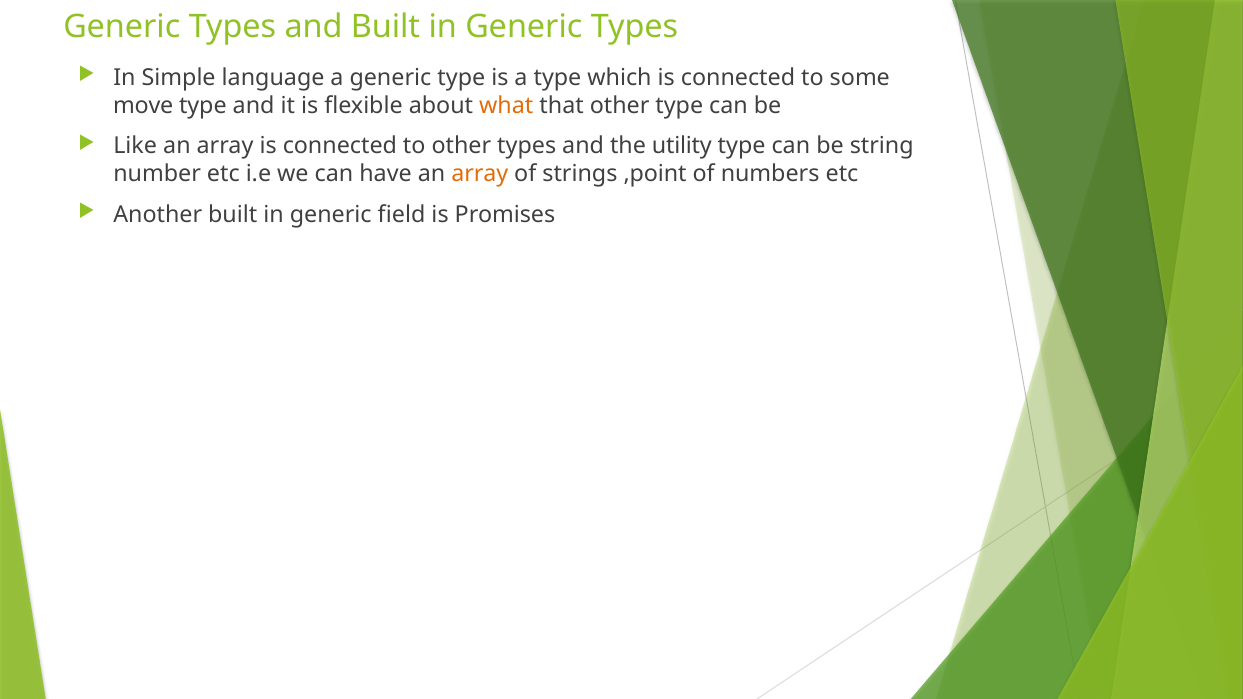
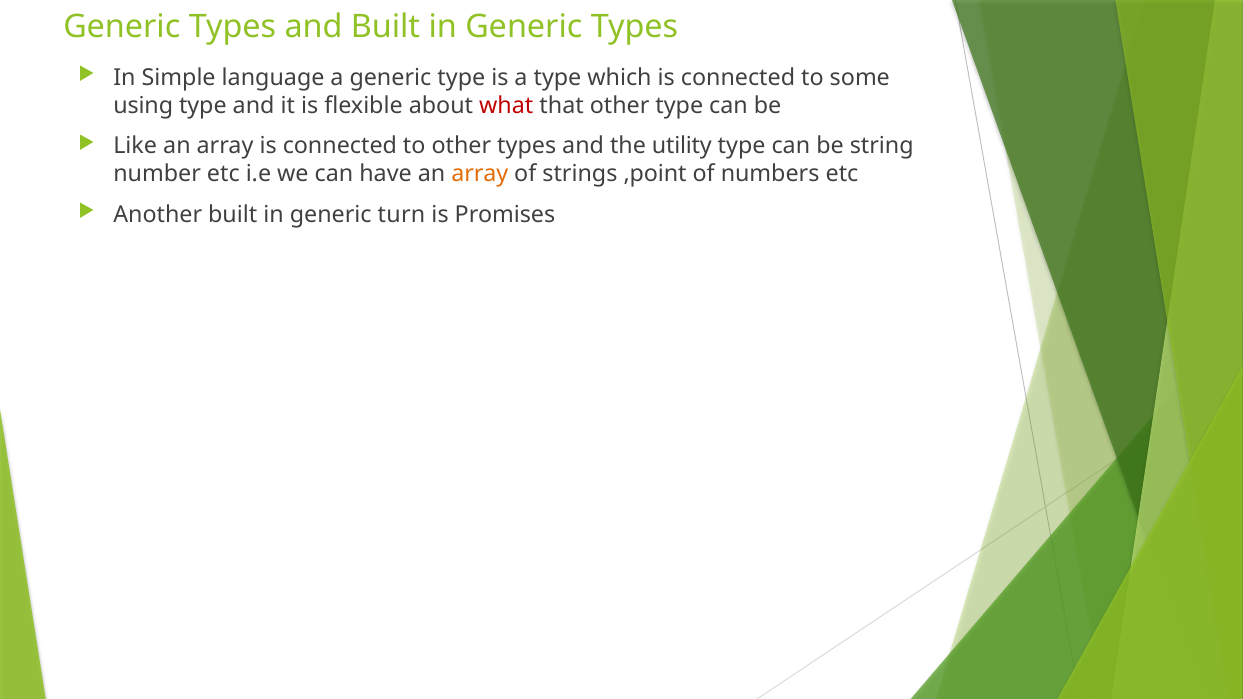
move: move -> using (143, 105)
what colour: orange -> red (506, 105)
field: field -> turn (401, 215)
